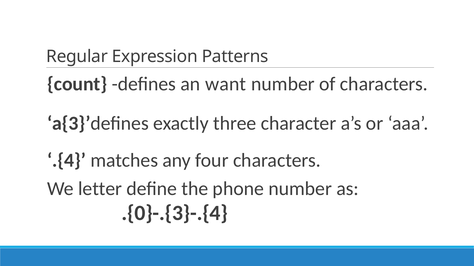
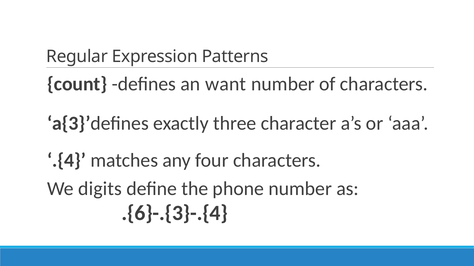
letter: letter -> digits (100, 189)
.{0}-.{3}-.{4: .{0}-.{3}-.{4 -> .{6}-.{3}-.{4 (175, 213)
